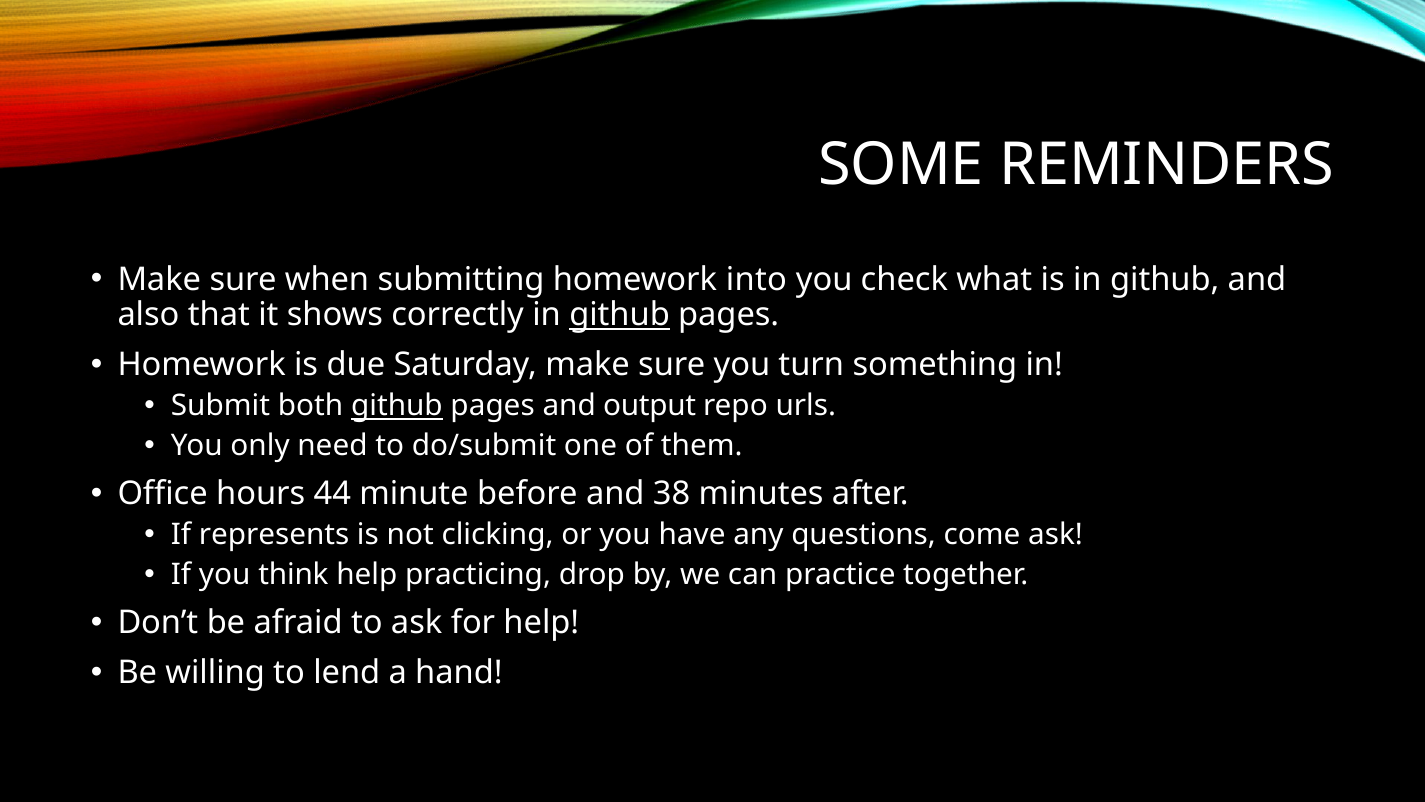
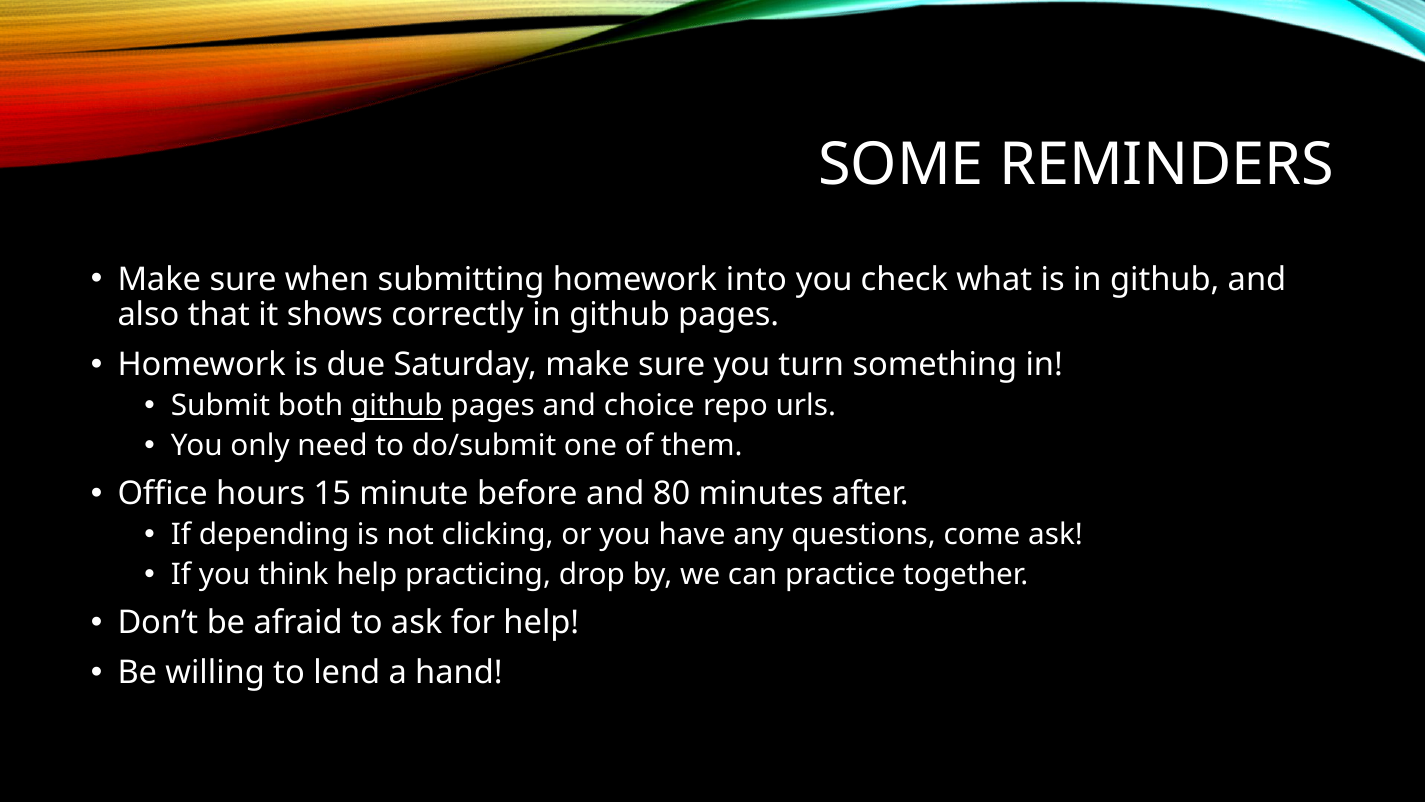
github underline: present -> none (620, 315)
output: output -> choice (649, 406)
44: 44 -> 15 (332, 494)
38: 38 -> 80 (672, 494)
represents: represents -> depending (274, 535)
